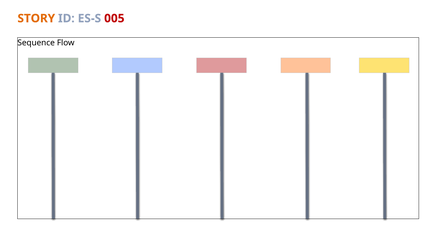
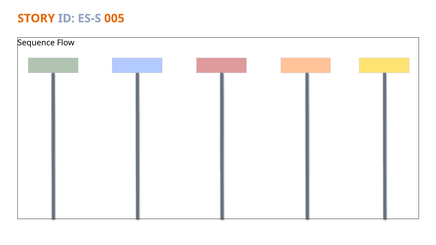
005 colour: red -> orange (114, 18)
